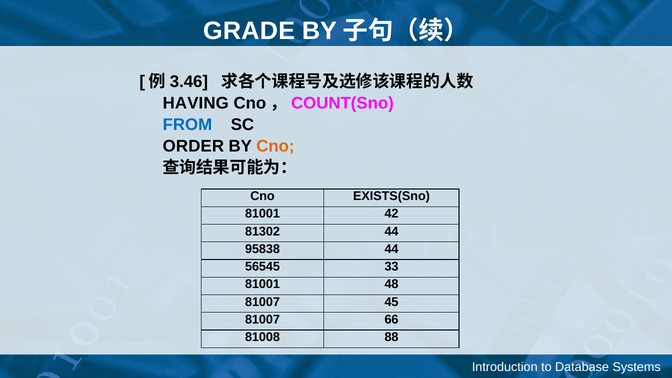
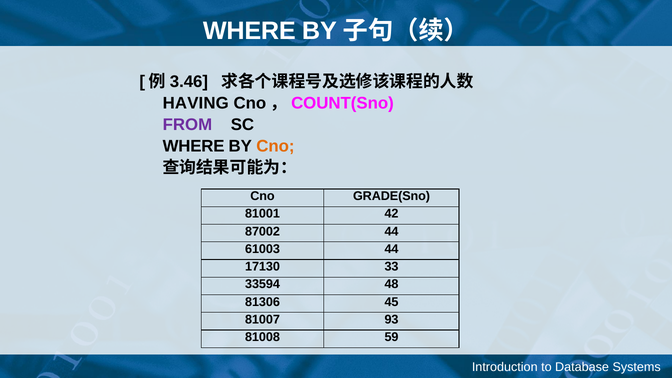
GRADE: GRADE -> WHERE (249, 31)
FROM colour: blue -> purple (187, 124)
ORDER: ORDER -> WHERE (194, 146)
EXISTS(Sno: EXISTS(Sno -> GRADE(Sno (392, 196)
81302: 81302 -> 87002 (263, 231)
95838: 95838 -> 61003 (263, 249)
56545: 56545 -> 17130 (263, 267)
81001: 81001 -> 33594 (263, 284)
81007: 81007 -> 81306 (263, 302)
66: 66 -> 93 (392, 320)
88: 88 -> 59 (392, 337)
